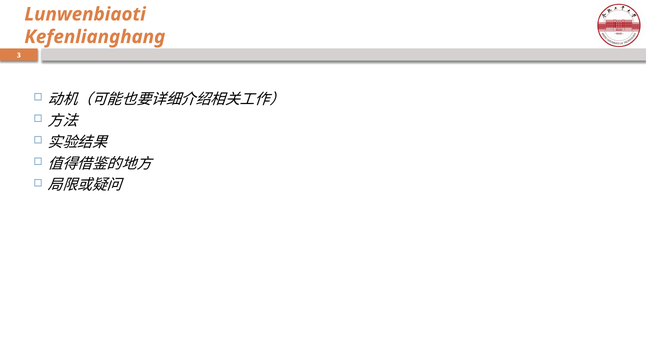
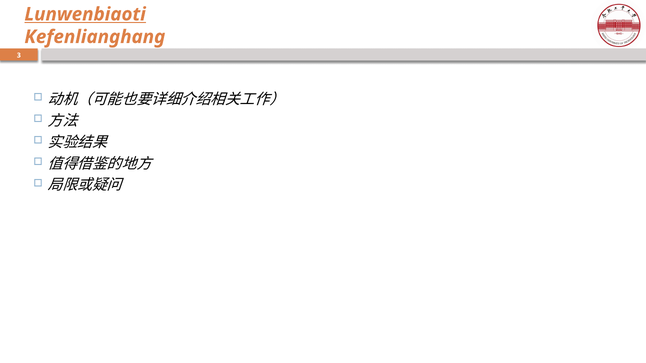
Lunwenbiaoti underline: none -> present (85, 14)
